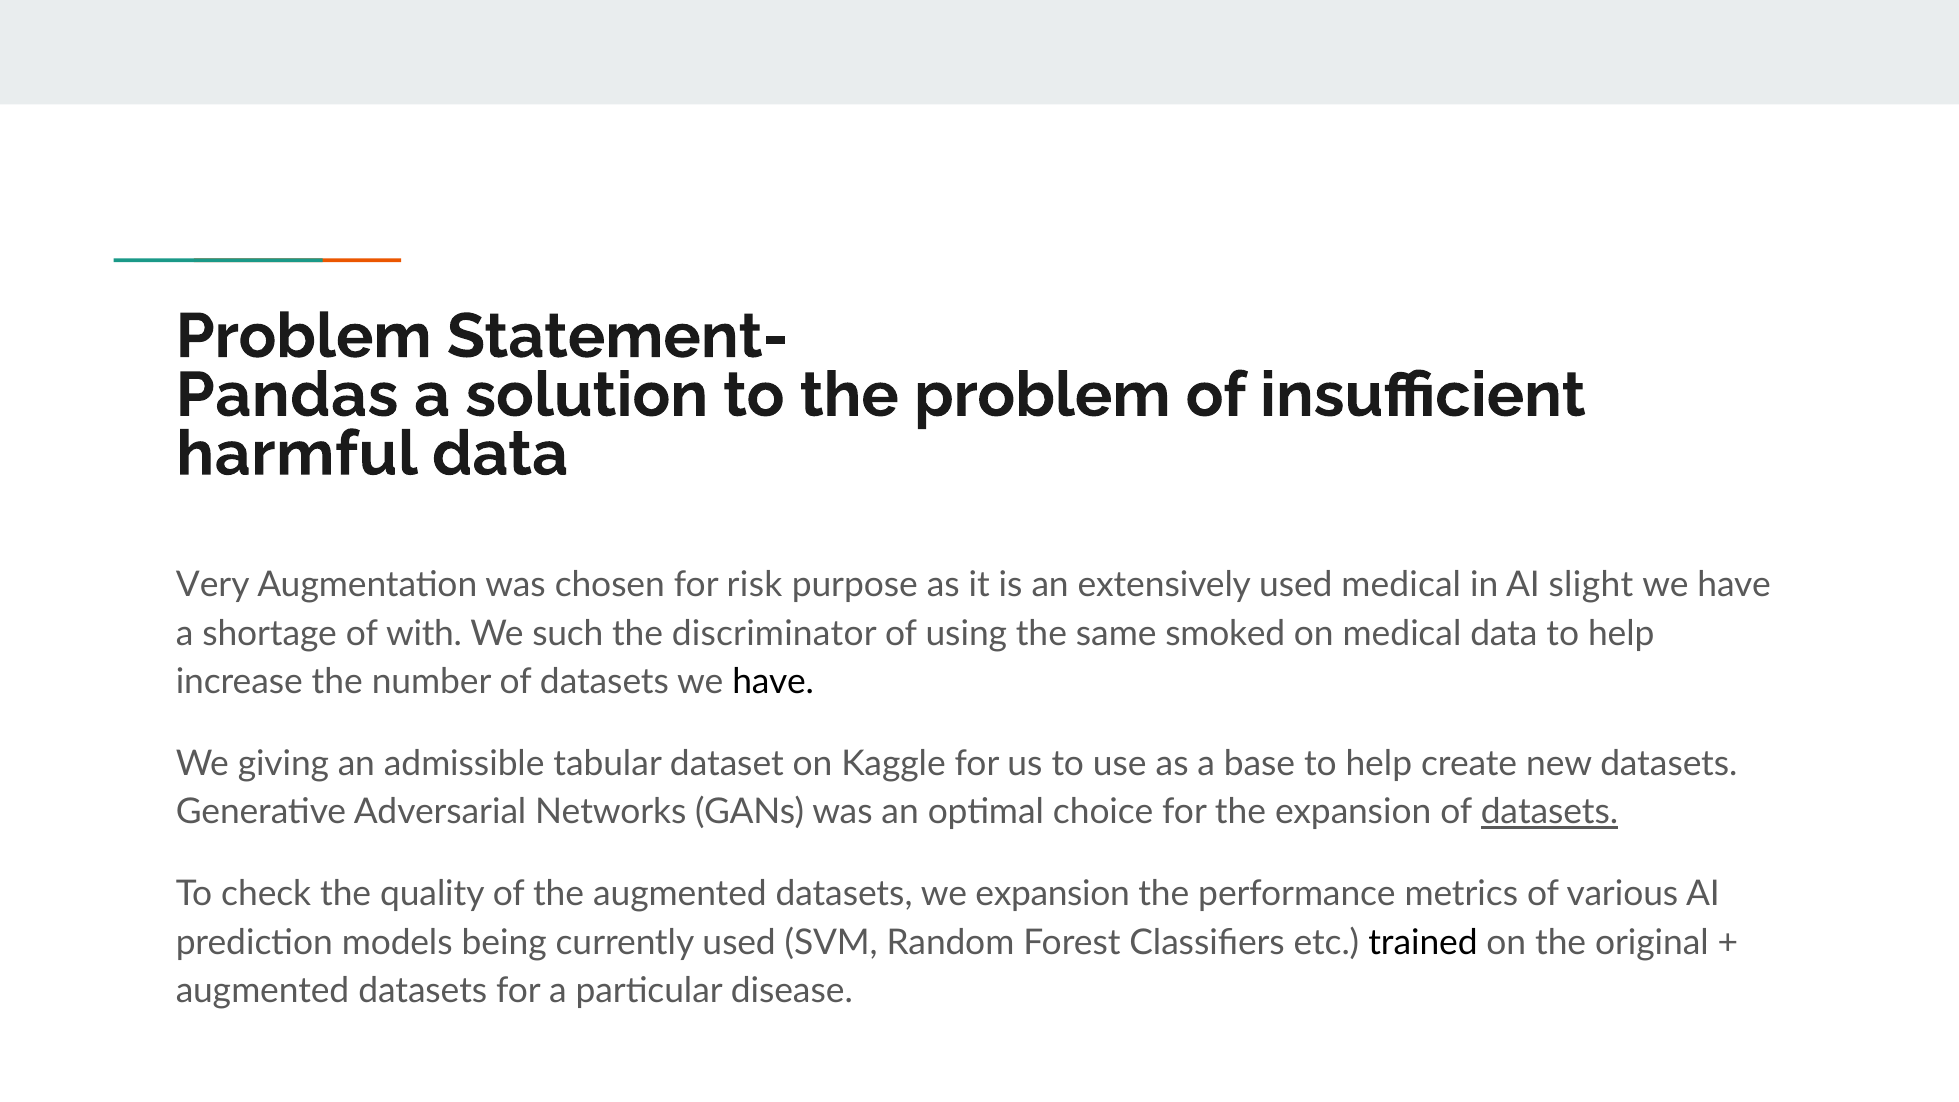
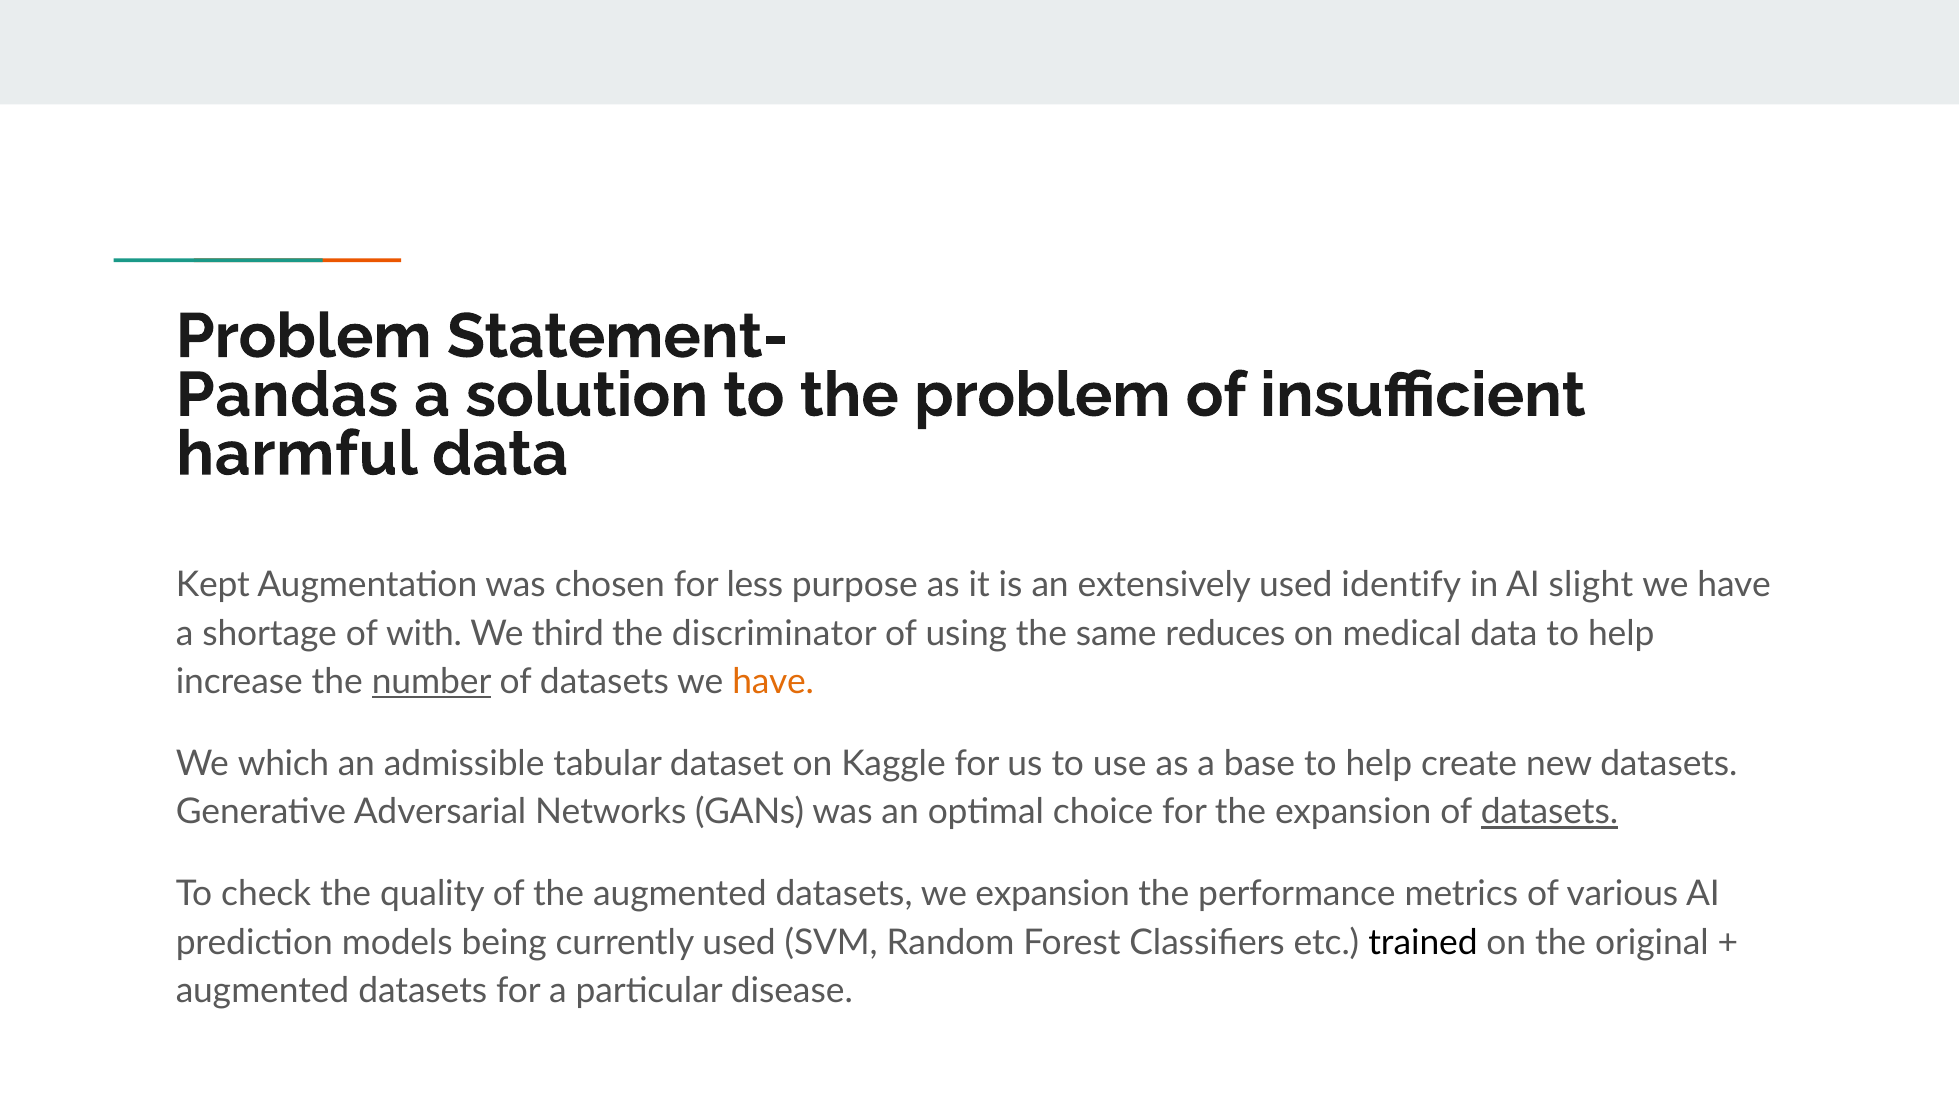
Very: Very -> Kept (213, 585)
risk: risk -> less (755, 585)
used medical: medical -> identify (1401, 585)
such: such -> third (568, 633)
smoked: smoked -> reduces (1225, 633)
number underline: none -> present (432, 682)
have colour: black -> orange (773, 682)
giving: giving -> which (284, 764)
